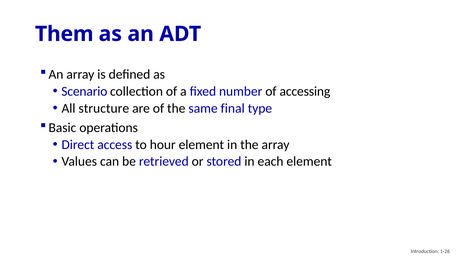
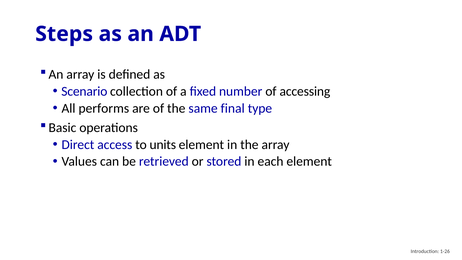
Them: Them -> Steps (64, 34)
structure: structure -> performs (104, 108)
hour: hour -> units (163, 145)
